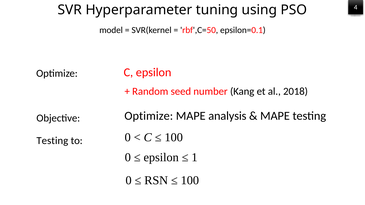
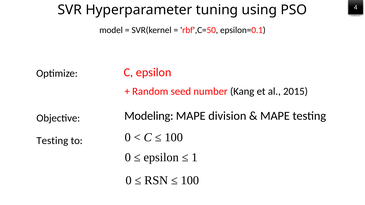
2018: 2018 -> 2015 (296, 91)
Objective Optimize: Optimize -> Modeling (149, 116)
analysis: analysis -> division (227, 116)
